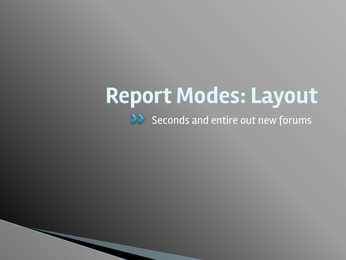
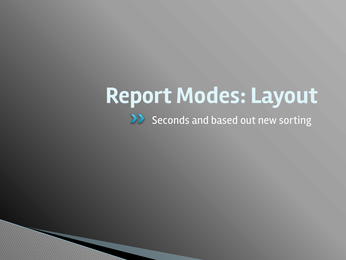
entire: entire -> based (224, 120)
forums: forums -> sorting (295, 120)
